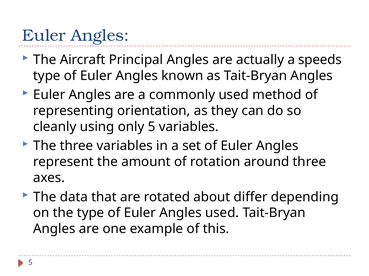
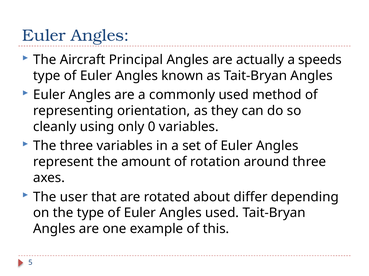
only 5: 5 -> 0 (152, 127)
data: data -> user (74, 197)
